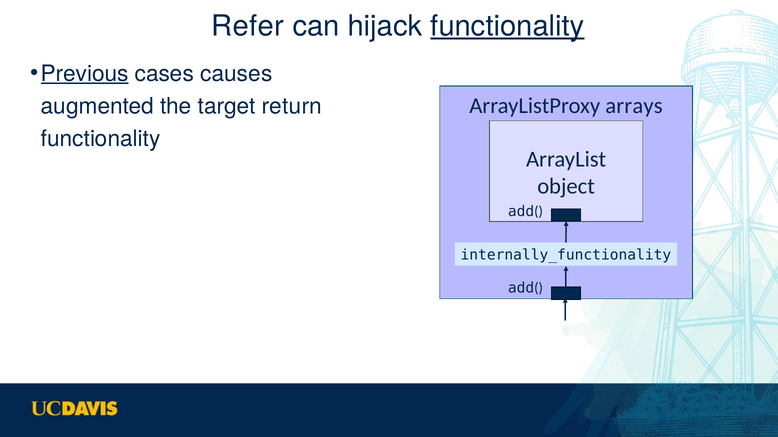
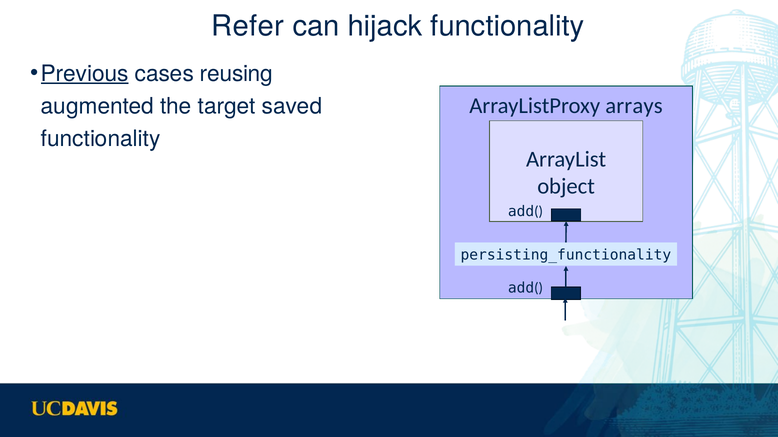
functionality underline: present -> none (507, 26)
causes: causes -> reusing (236, 74)
return: return -> saved (292, 106)
internally_functionality: internally_functionality -> persisting_functionality (566, 255)
